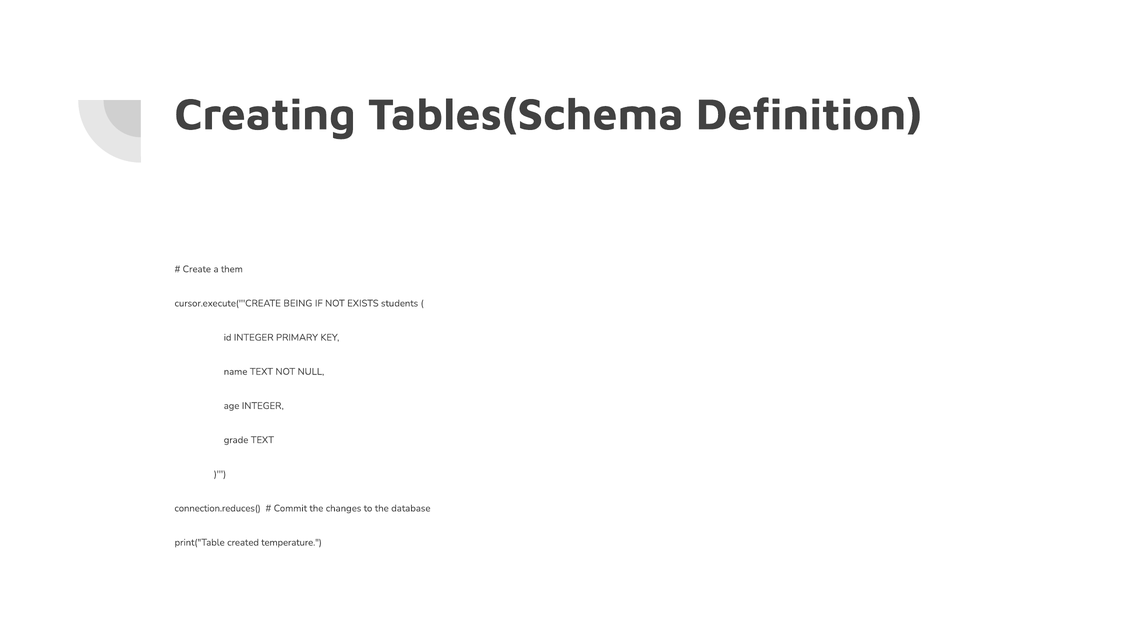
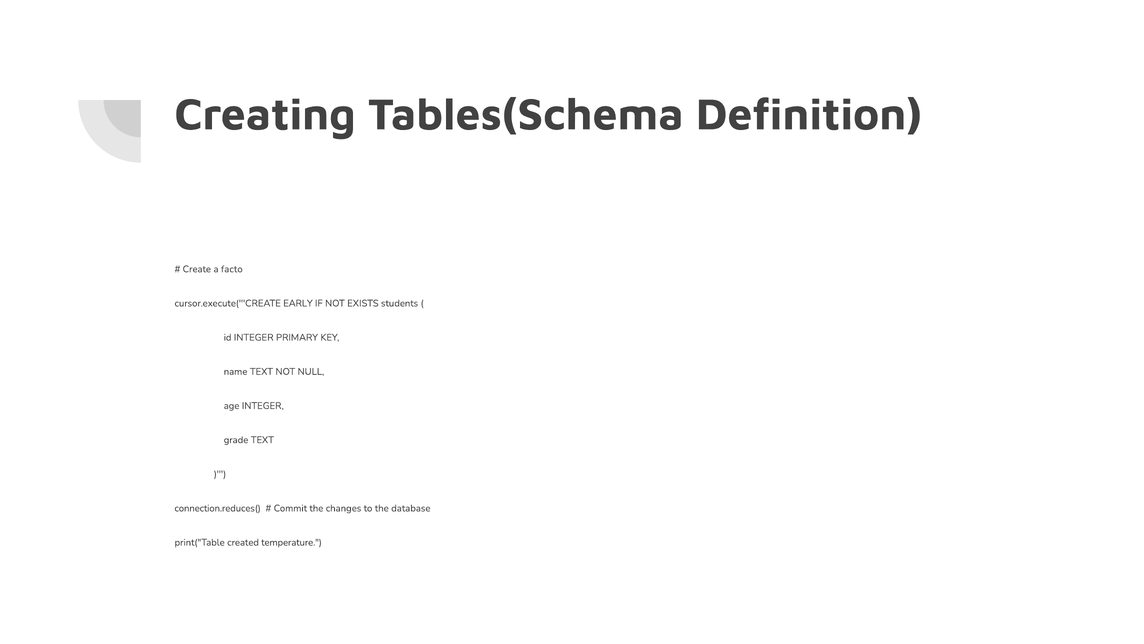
them: them -> facto (232, 269)
BEING: BEING -> EARLY (298, 303)
